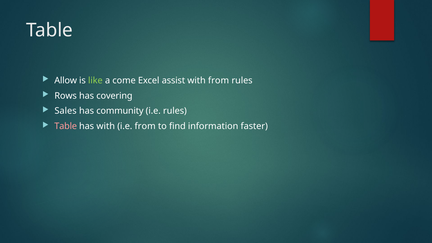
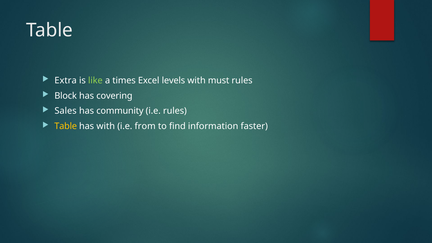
Allow: Allow -> Extra (66, 80)
come: come -> times (124, 80)
assist: assist -> levels (173, 80)
with from: from -> must (219, 80)
Rows: Rows -> Block (66, 96)
Table colour: pink -> yellow (66, 126)
